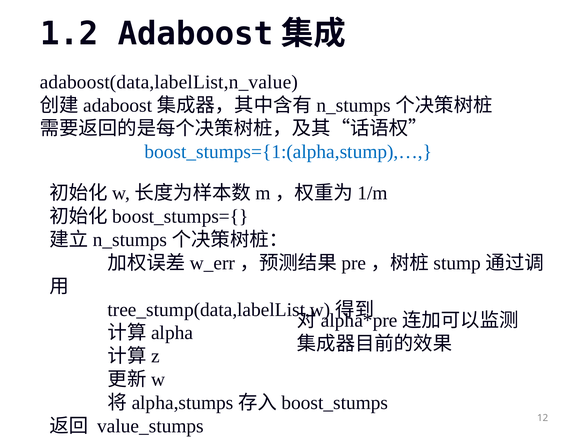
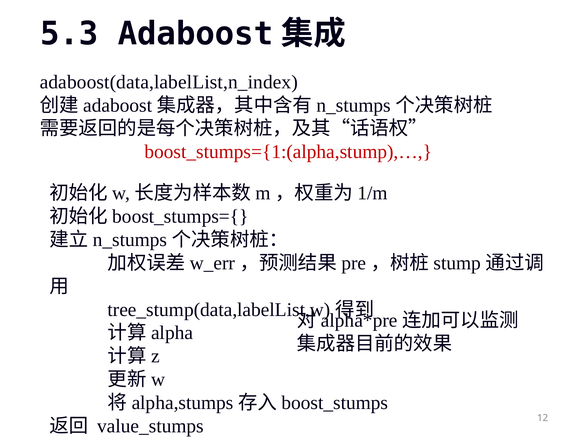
1.2: 1.2 -> 5.3 (69, 34)
adaboost(data,labelList,n_value: adaboost(data,labelList,n_value -> adaboost(data,labelList,n_index (169, 82)
boost_stumps={1:(alpha,stump),… colour: blue -> red (288, 152)
